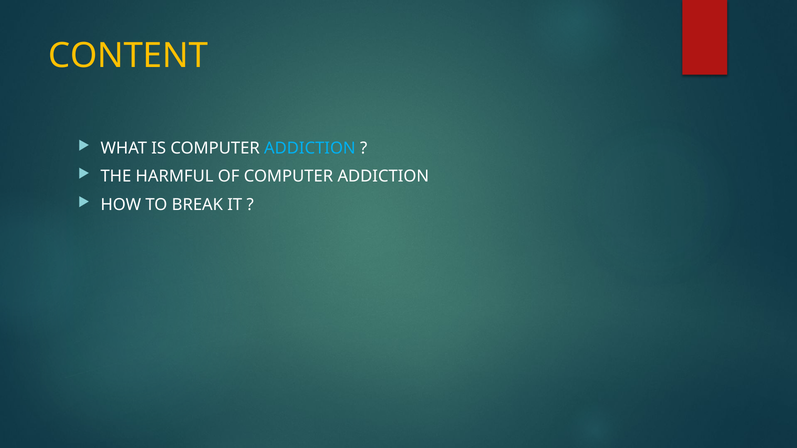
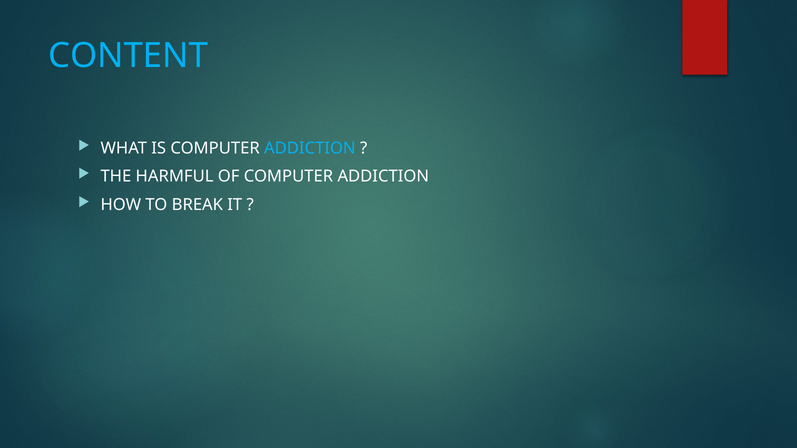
CONTENT colour: yellow -> light blue (128, 56)
